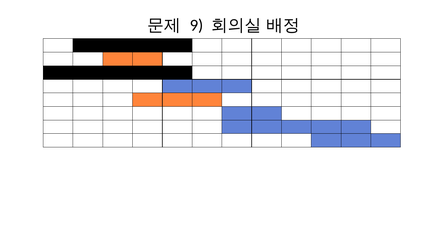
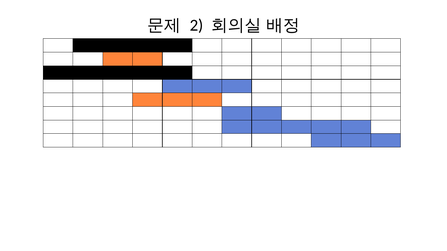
9: 9 -> 2 (196, 25)
